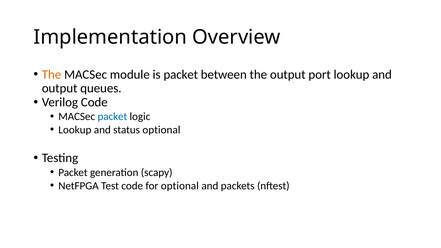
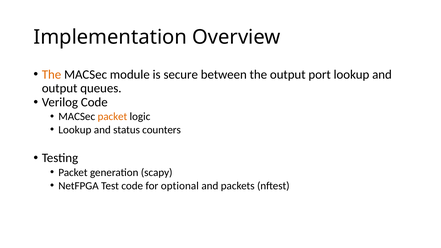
is packet: packet -> secure (181, 75)
packet colour: blue -> orange (112, 117)
status optional: optional -> counters (162, 130)
